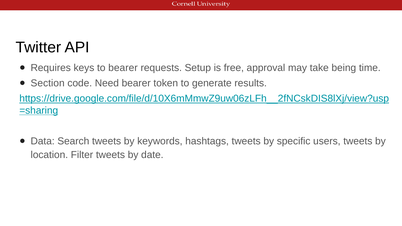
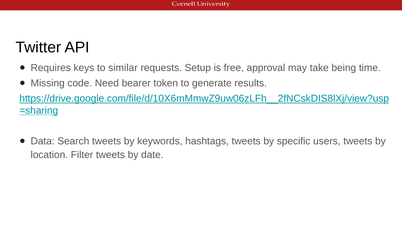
to bearer: bearer -> similar (123, 68)
Section: Section -> Missing (48, 83)
